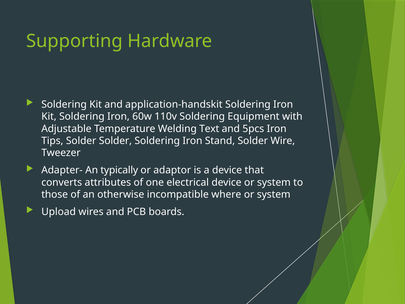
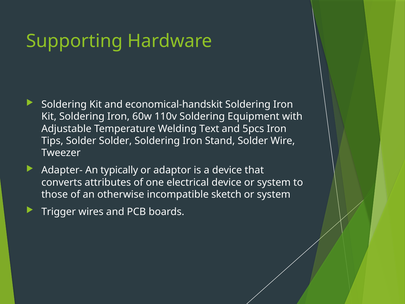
application-handskit: application-handskit -> economical-handskit (174, 104)
where: where -> sketch (226, 194)
Upload: Upload -> Trigger (59, 212)
